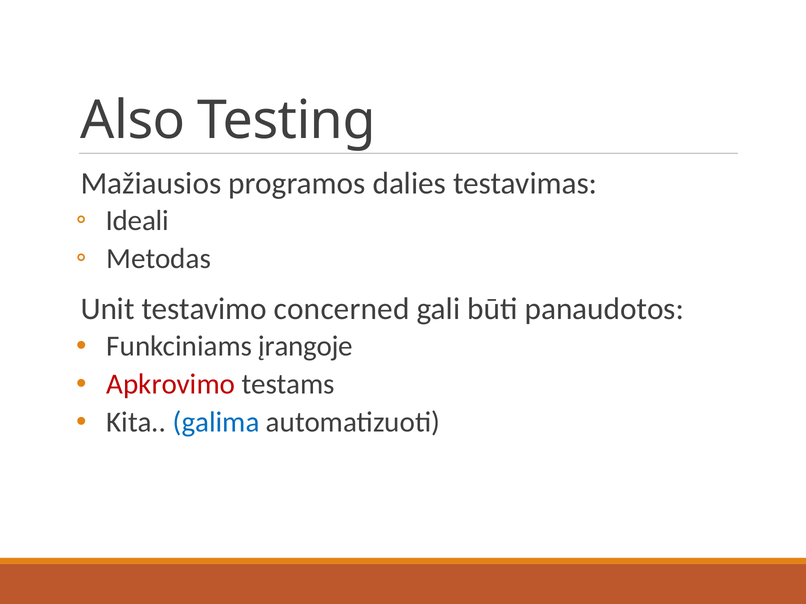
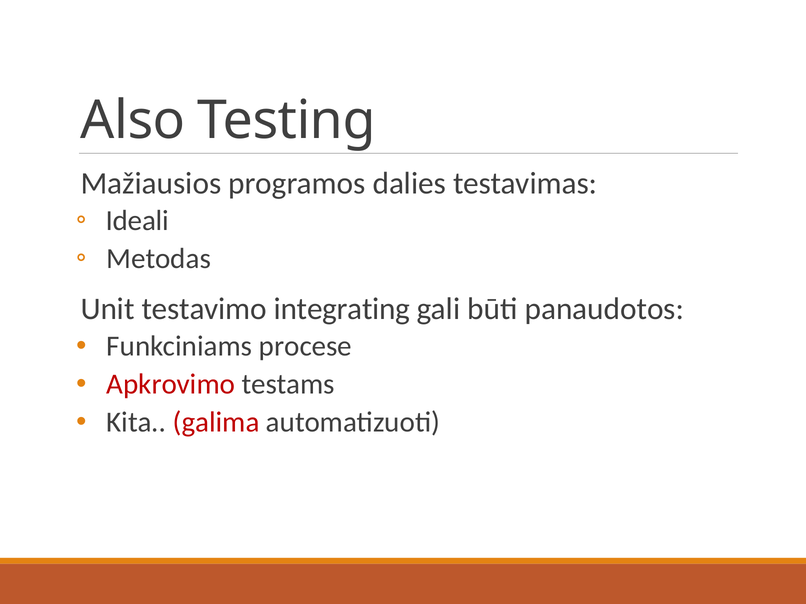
concerned: concerned -> integrating (342, 309)
įrangoje: įrangoje -> procese (305, 346)
galima colour: blue -> red (216, 423)
